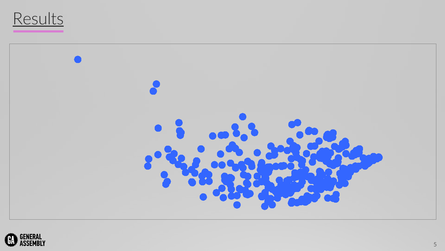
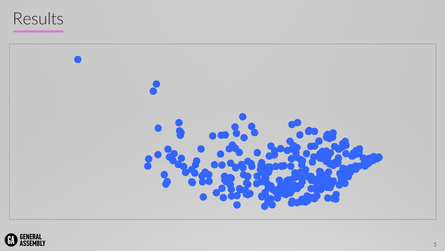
Results underline: present -> none (38, 19)
